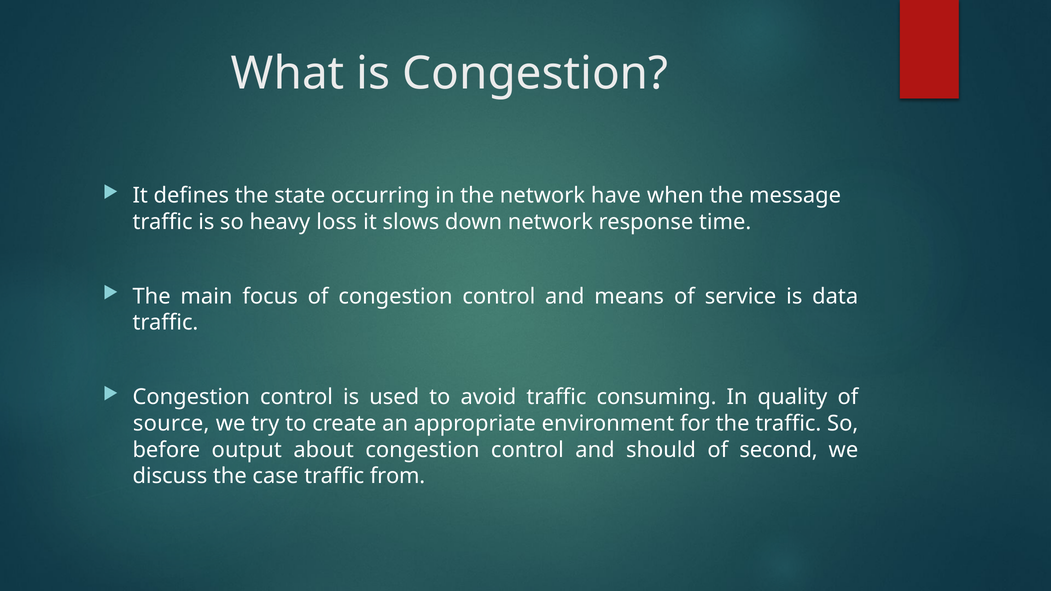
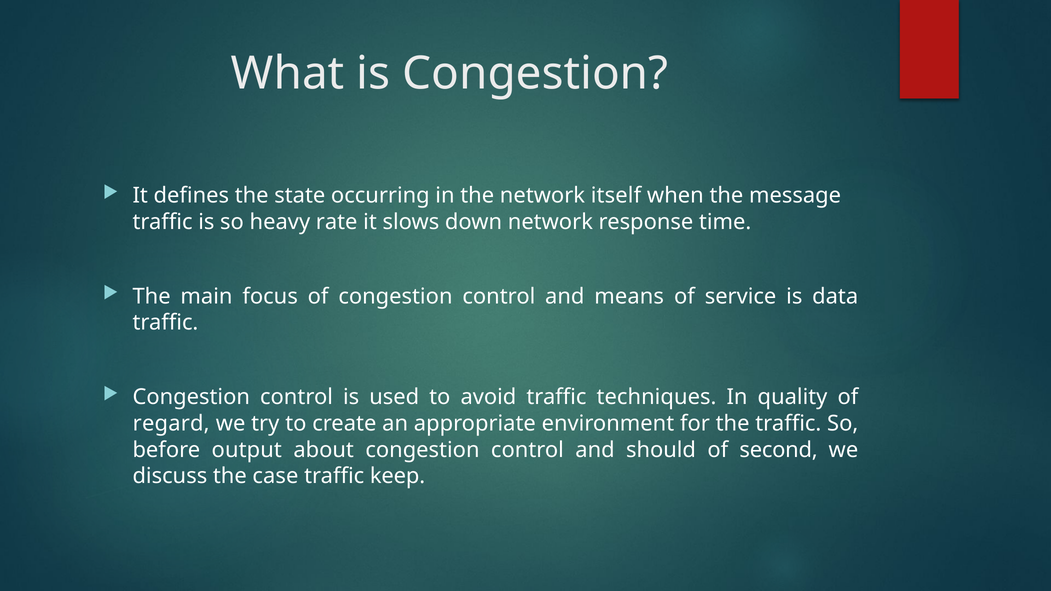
have: have -> itself (616, 196)
loss: loss -> rate (337, 222)
consuming: consuming -> techniques (657, 397)
source: source -> regard (171, 424)
from: from -> keep (398, 476)
